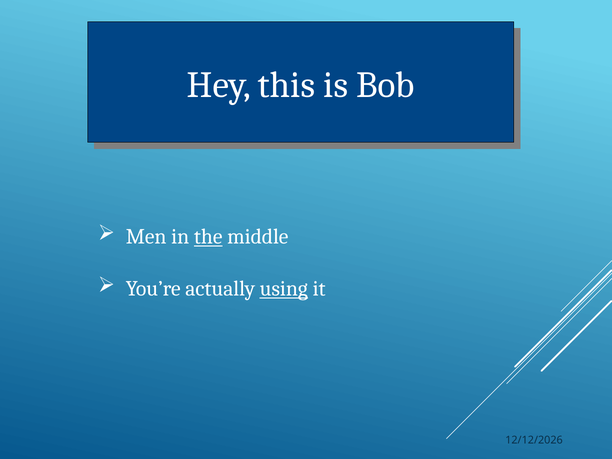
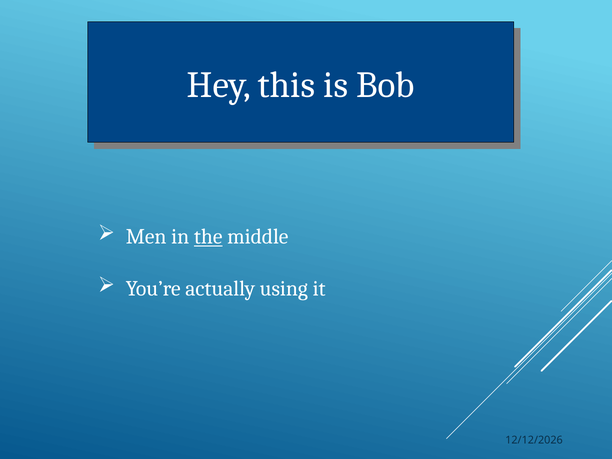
using underline: present -> none (284, 289)
